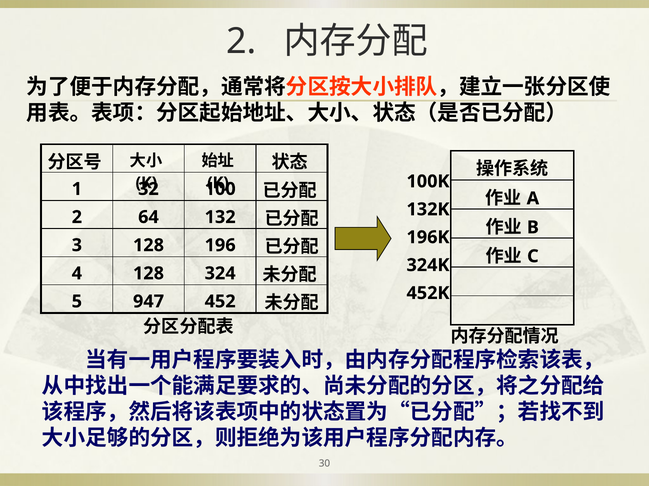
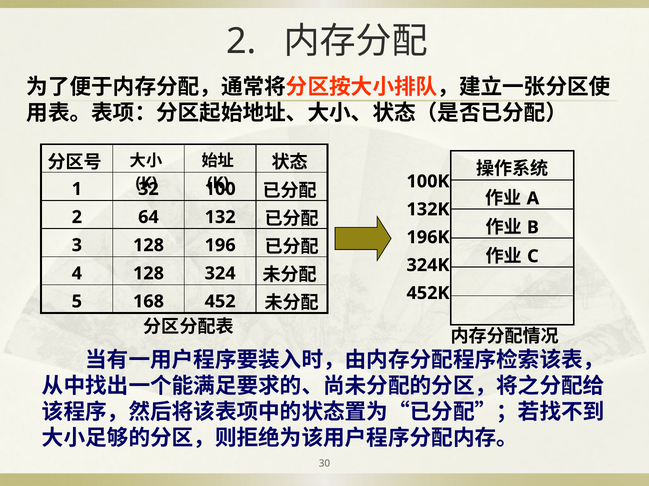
947: 947 -> 168 (149, 302)
